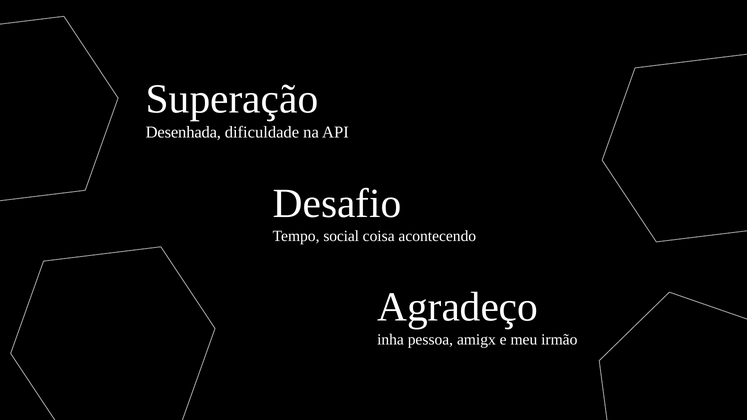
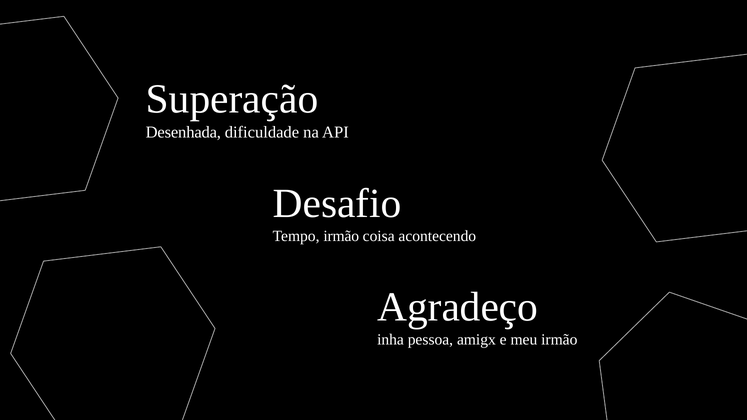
Tempo social: social -> irmão (341, 236)
